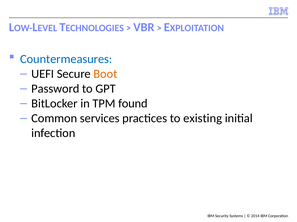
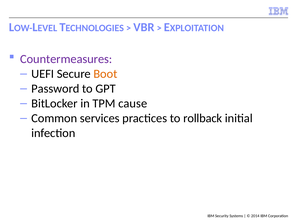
Countermeasures colour: blue -> purple (66, 59)
found: found -> cause (133, 104)
existing: existing -> rollback (203, 119)
